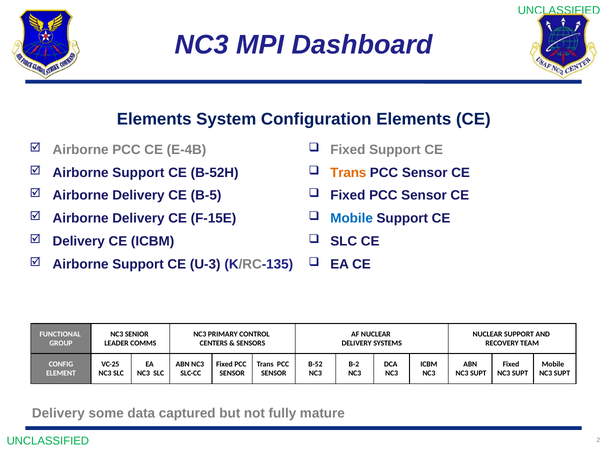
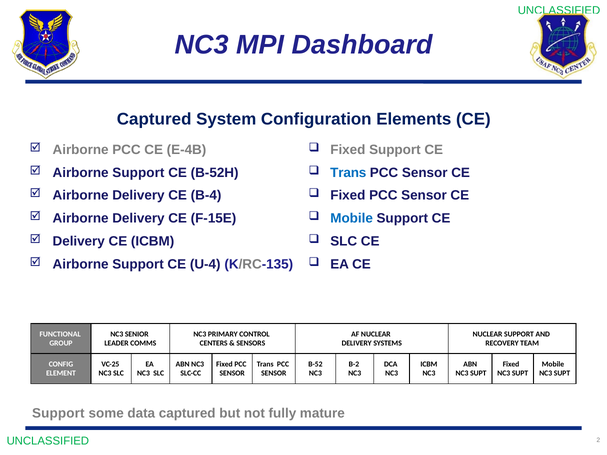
Elements: Elements -> Captured (154, 119)
Trans colour: orange -> blue (348, 173)
B-5: B-5 -> B-4 (206, 196)
U-3: U-3 -> U-4 (205, 264)
Delivery: Delivery -> Support (58, 413)
